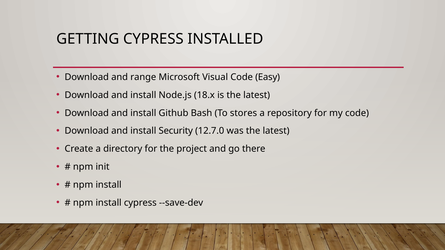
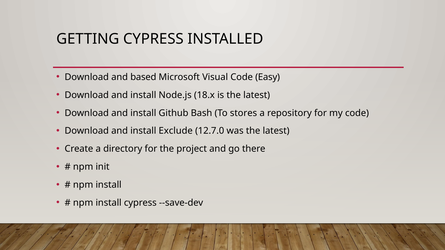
range: range -> based (143, 77)
Security: Security -> Exclude (176, 131)
